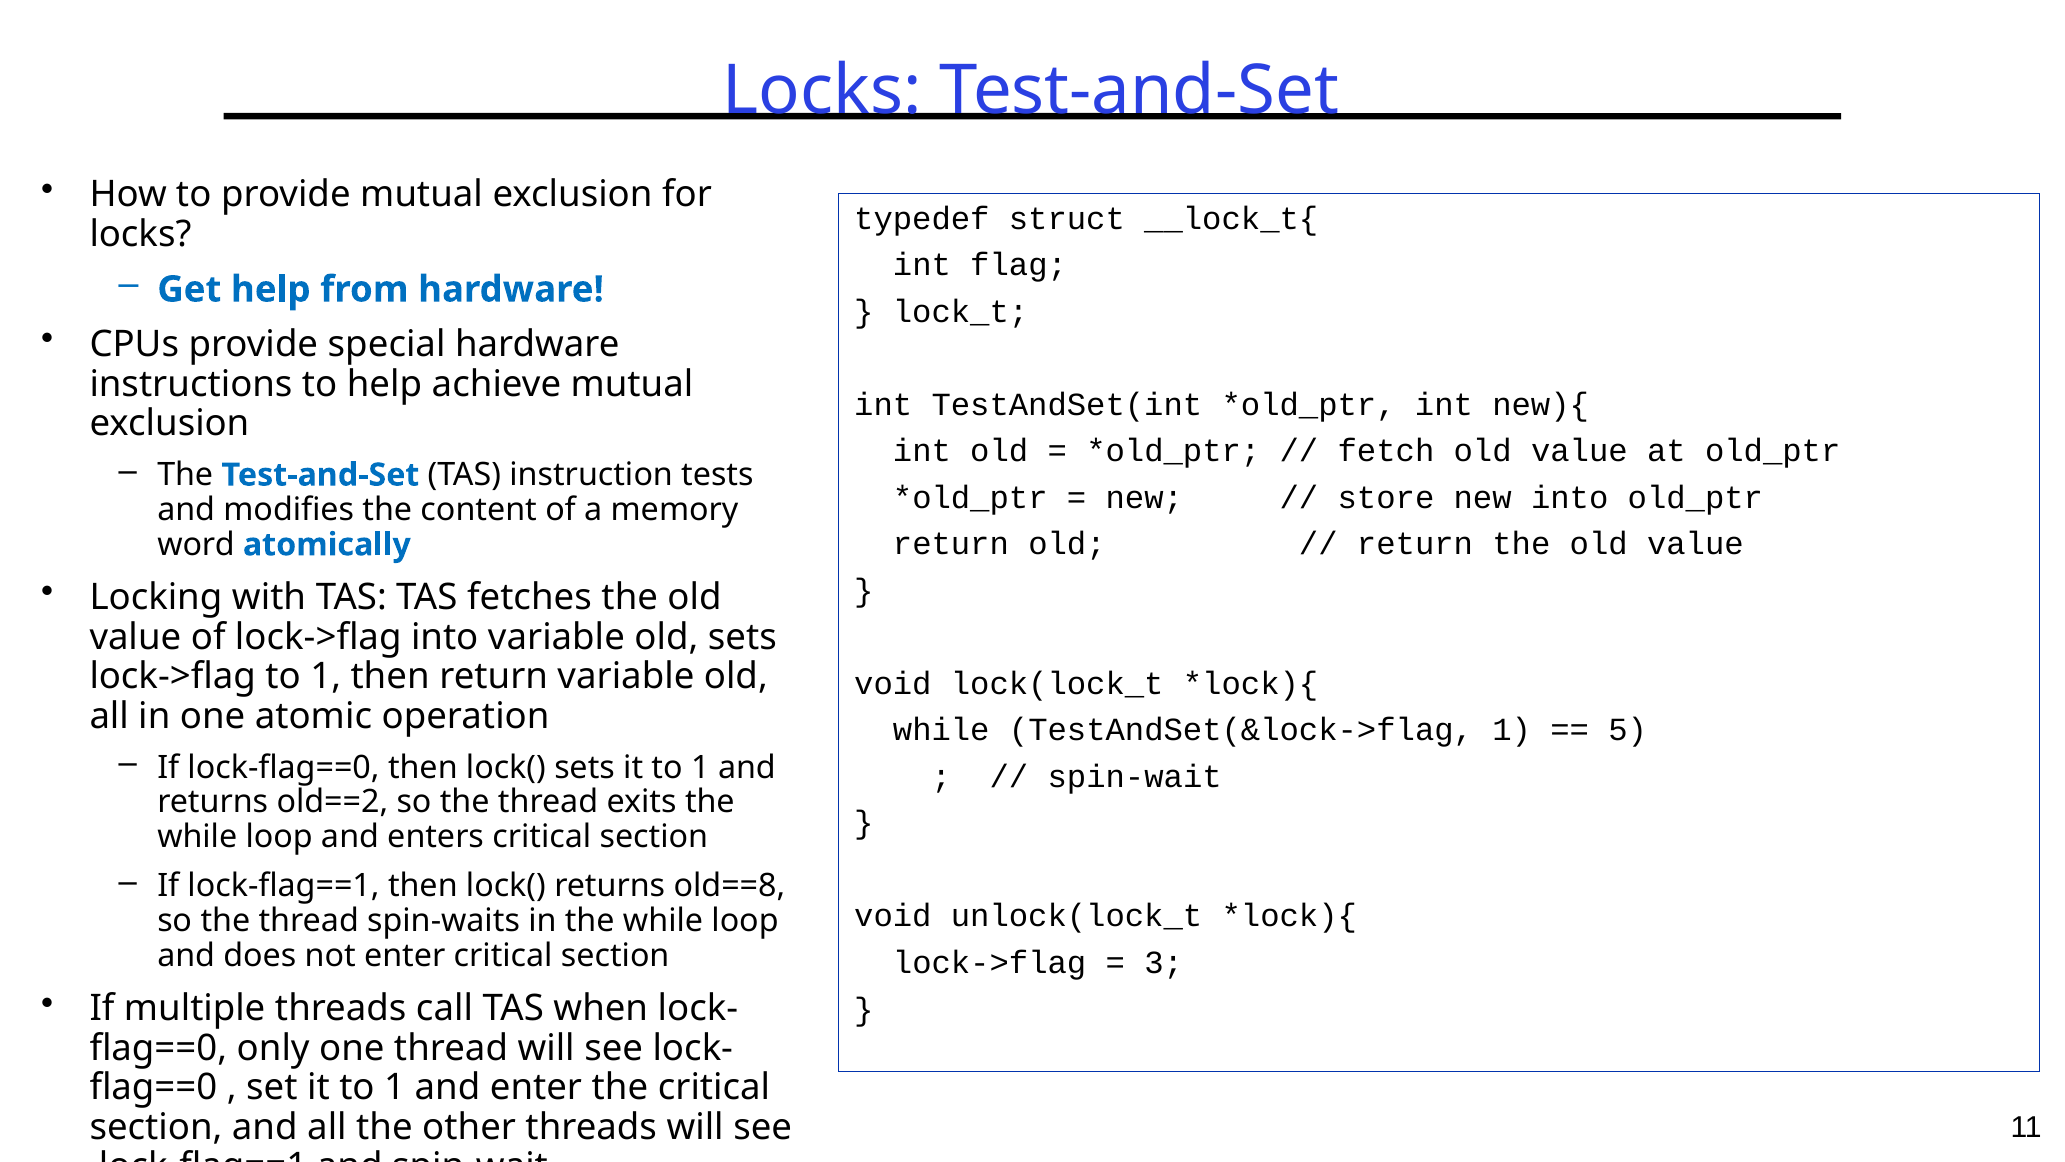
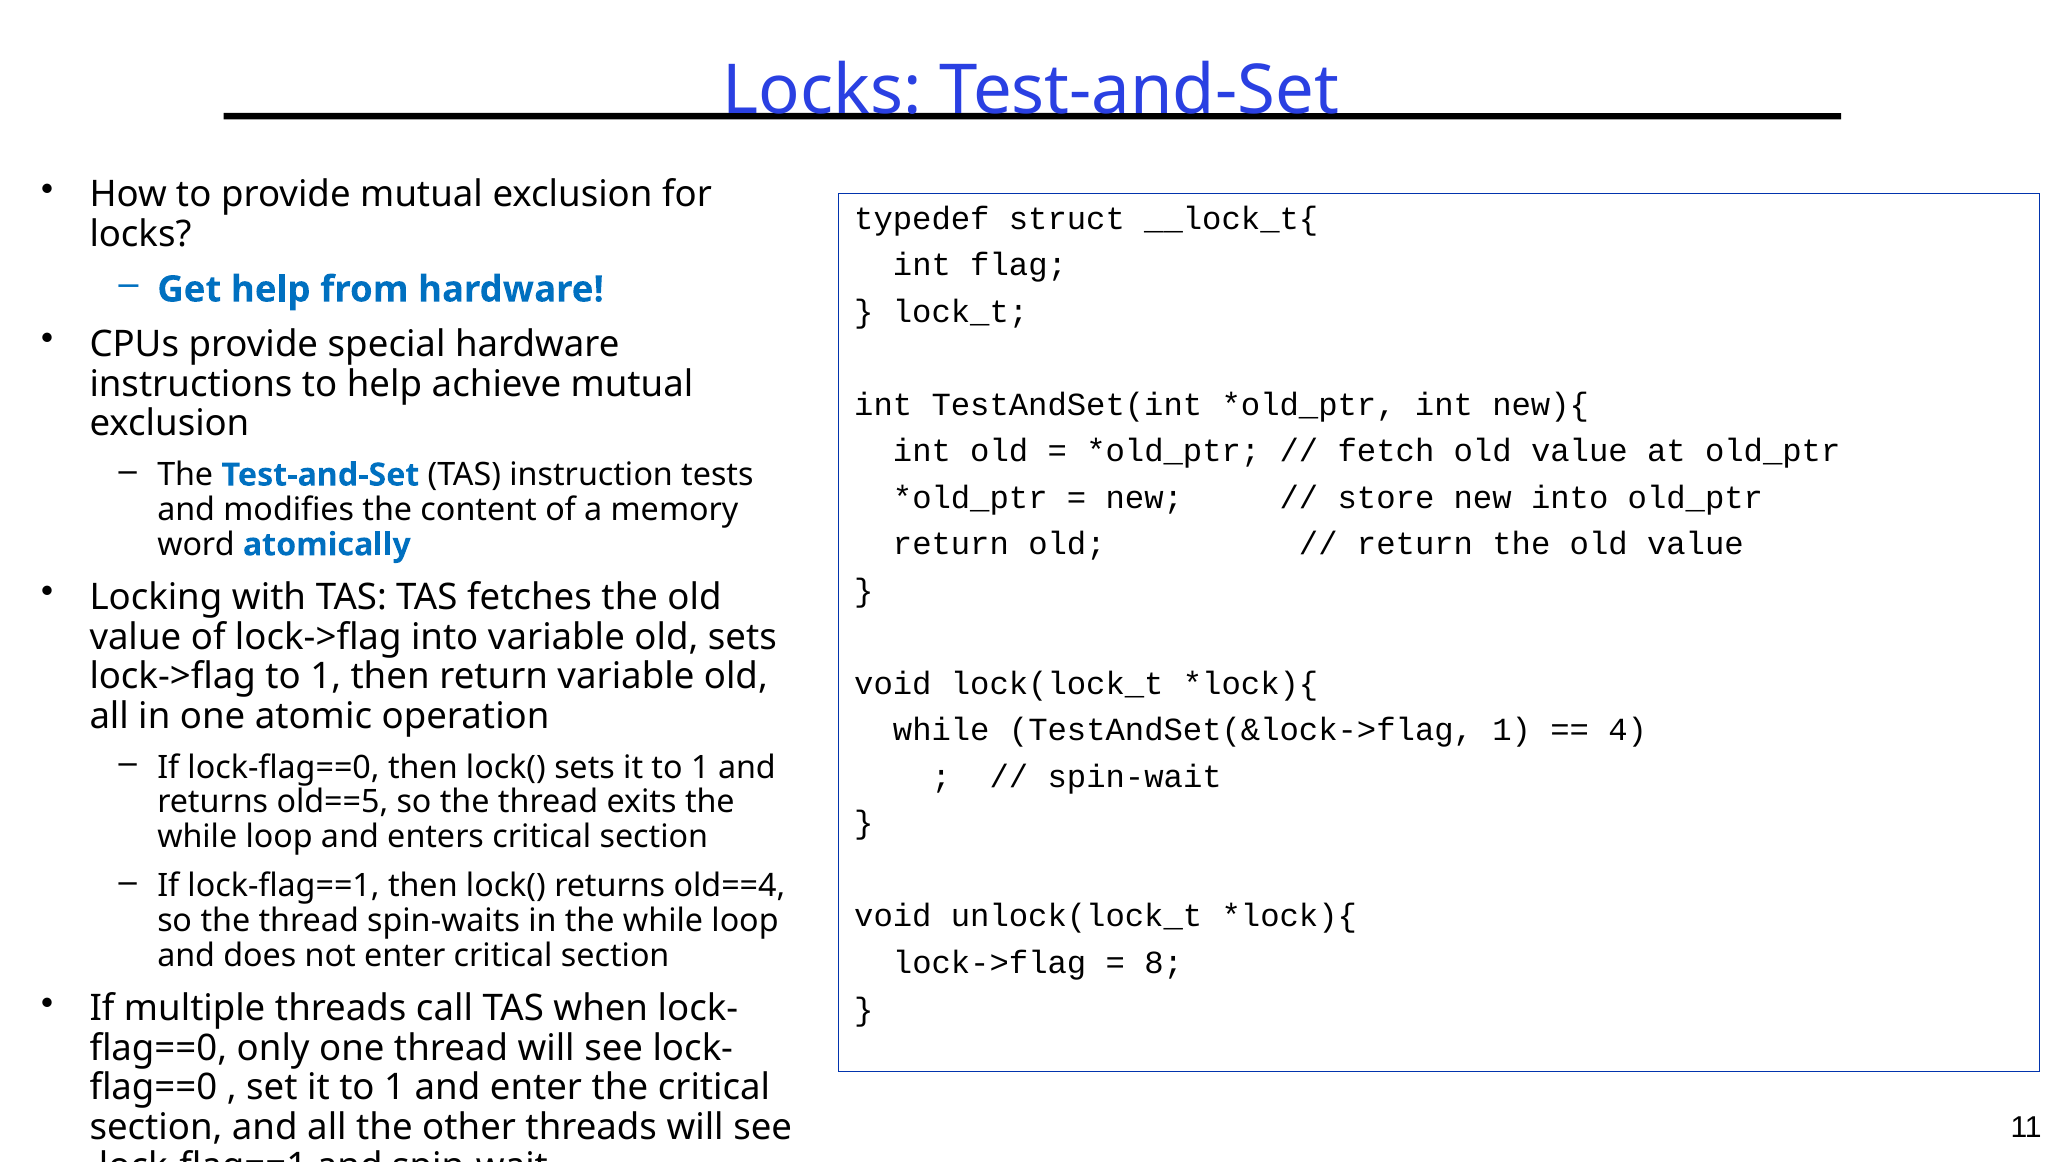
5: 5 -> 4 (1628, 730)
old==2: old==2 -> old==5 (332, 802)
old==8: old==8 -> old==4 (729, 886)
3: 3 -> 8 (1164, 962)
